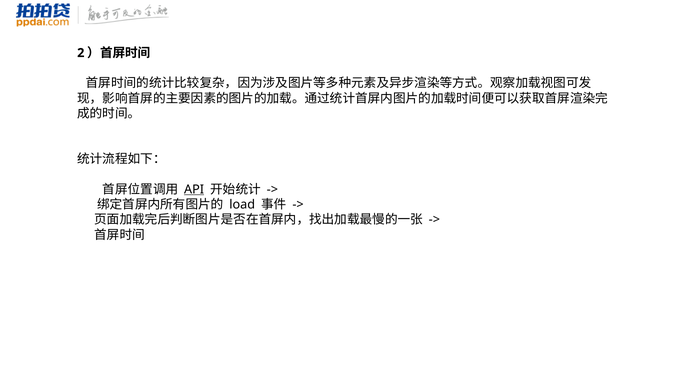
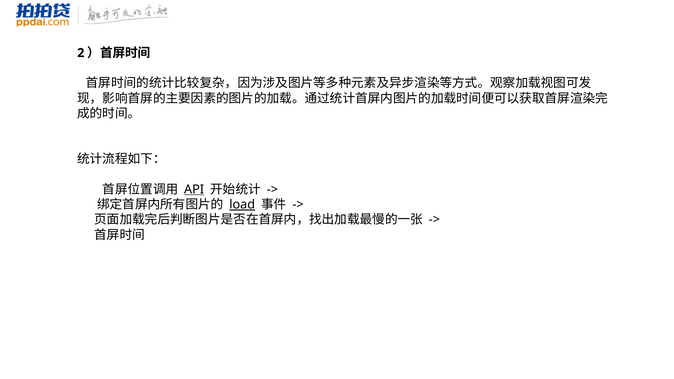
load underline: none -> present (242, 205)
